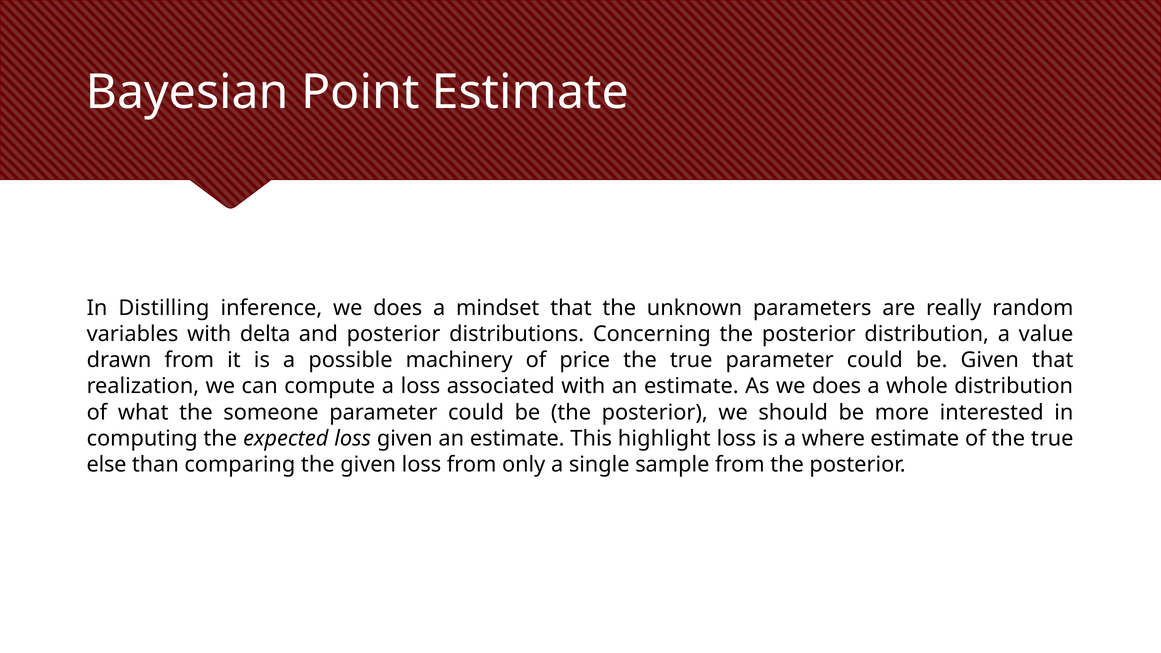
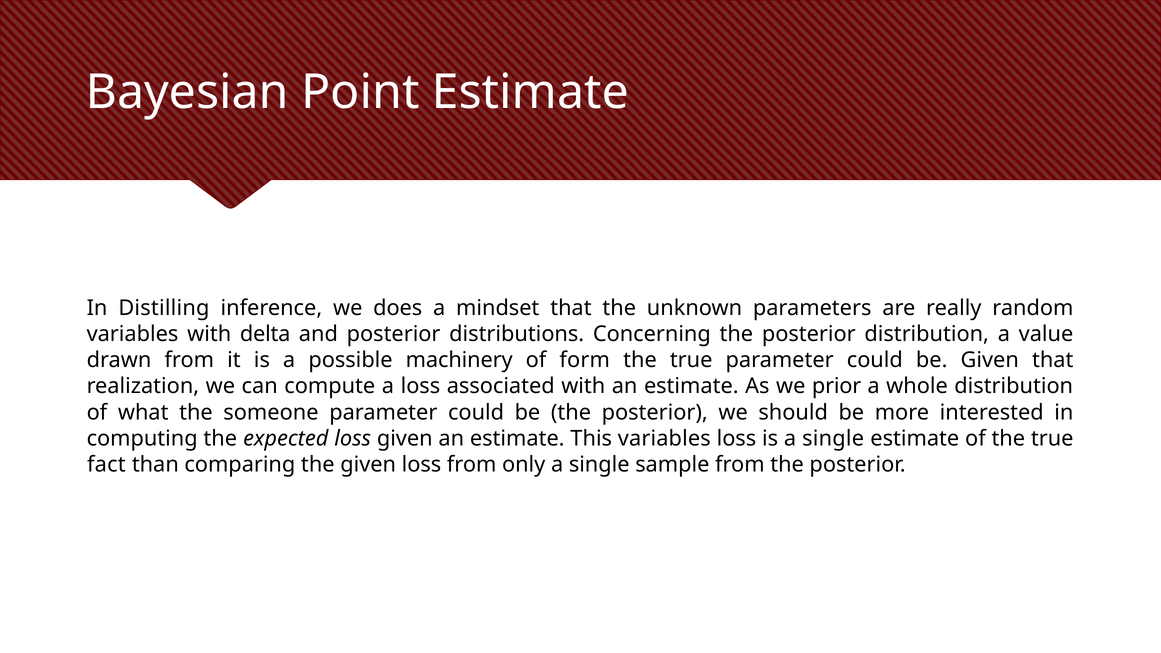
price: price -> form (585, 360)
As we does: does -> prior (837, 386)
This highlight: highlight -> variables (664, 439)
is a where: where -> single (833, 439)
else: else -> fact (106, 465)
